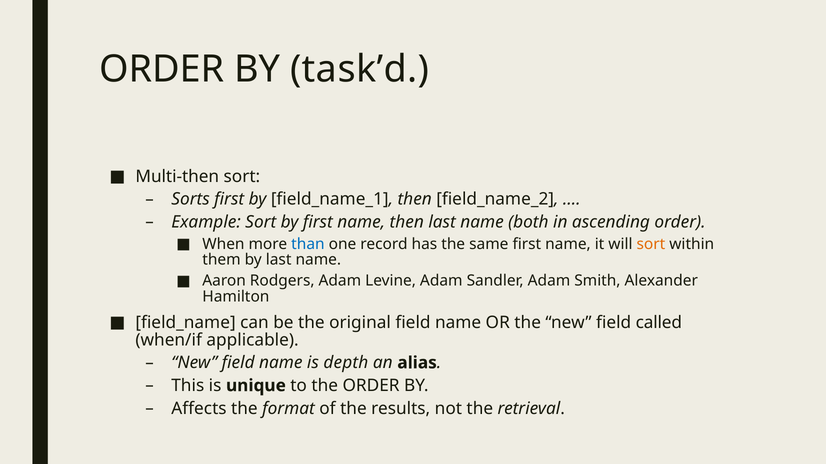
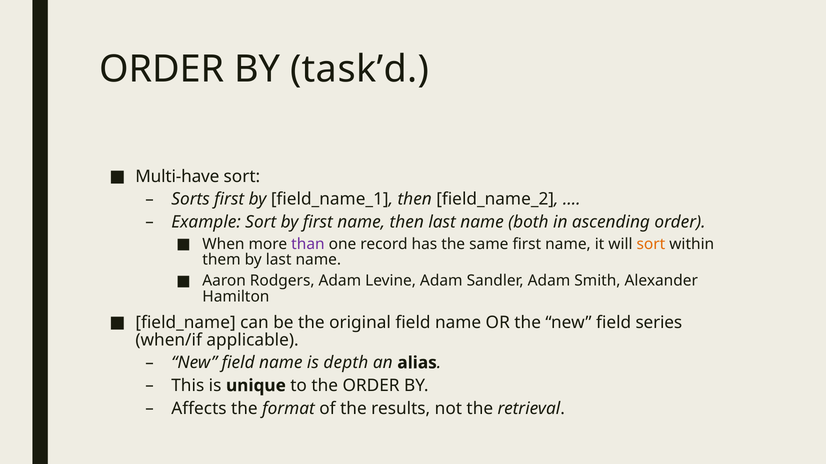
Multi-then: Multi-then -> Multi-have (177, 177)
than colour: blue -> purple (308, 244)
called: called -> series (659, 323)
